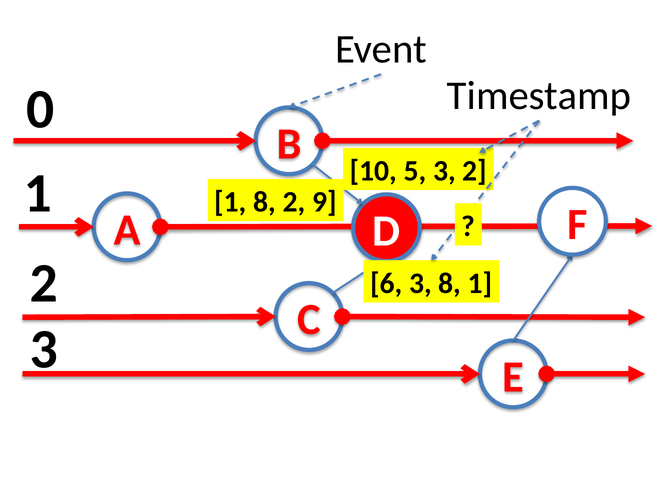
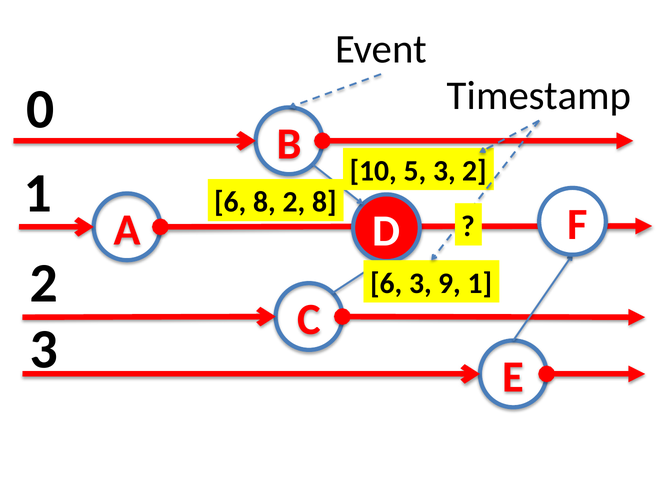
1: 1 -> 6 (230, 202)
2 9: 9 -> 8 (324, 202)
3 8: 8 -> 9 (450, 283)
